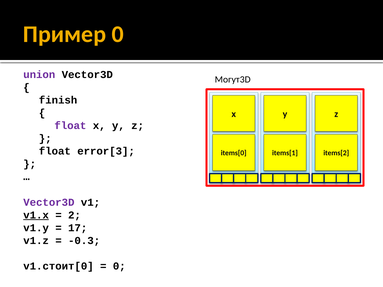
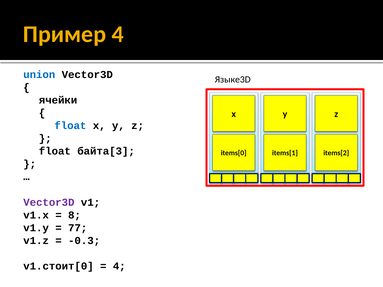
Пример 0: 0 -> 4 (118, 34)
union colour: purple -> blue (39, 75)
Могут3D: Могут3D -> Языке3D (233, 80)
finish: finish -> ячейки (58, 100)
float colour: purple -> blue (70, 126)
error[3: error[3 -> байта[3 (106, 151)
v1.x underline: present -> none (36, 215)
2: 2 -> 8 (74, 215)
17: 17 -> 77 (78, 228)
0: 0 -> 4 (119, 266)
